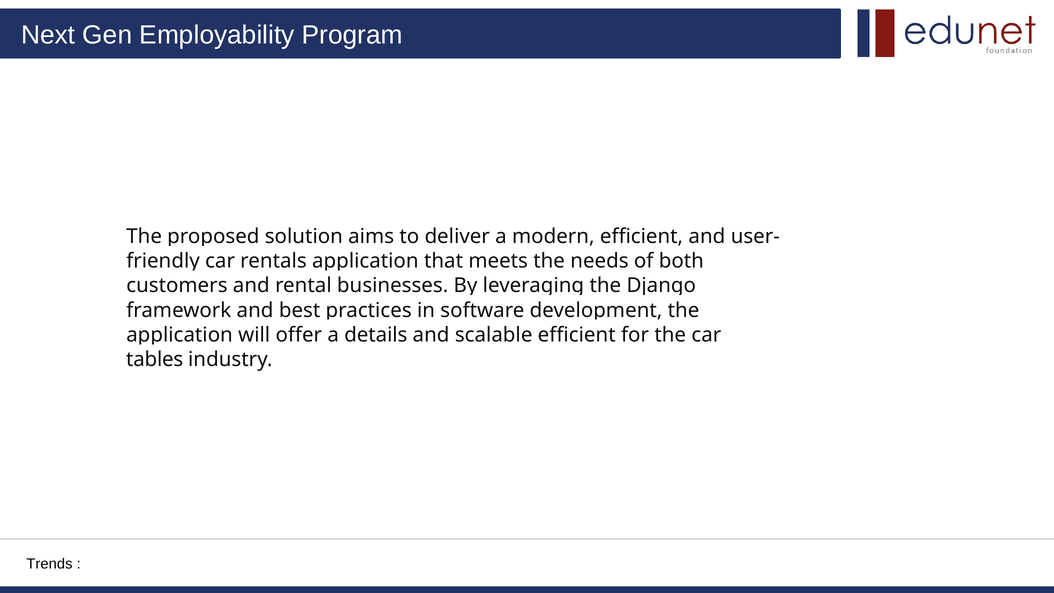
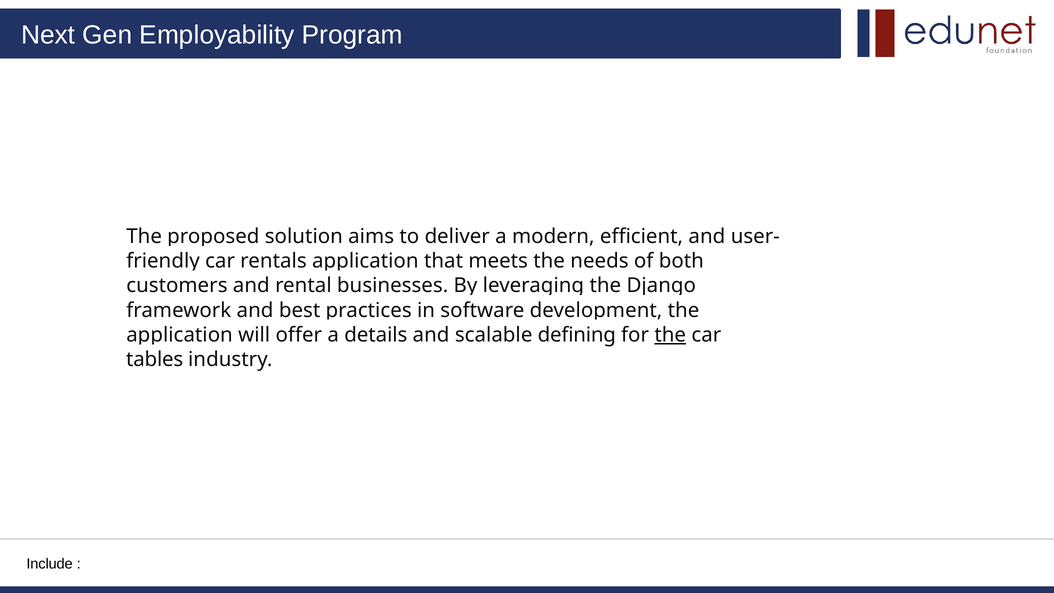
scalable efficient: efficient -> defining (577, 335)
the underline: none -> present (670, 335)
Trends: Trends -> Include (50, 564)
